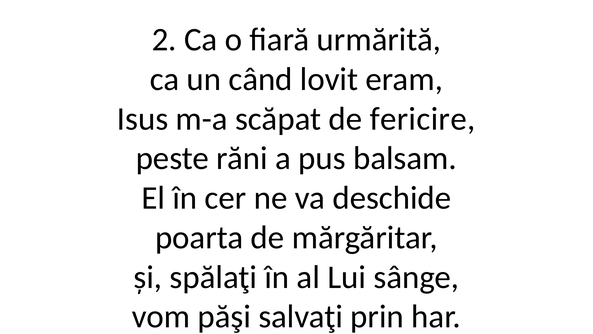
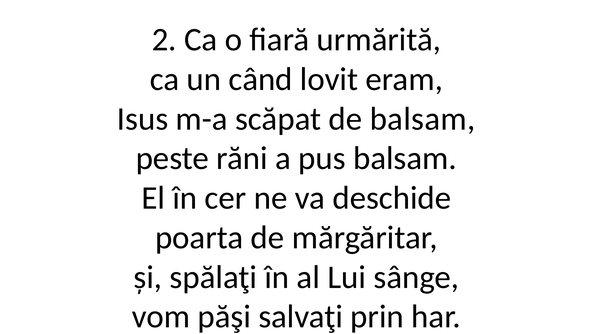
de fericire: fericire -> balsam (423, 119)
